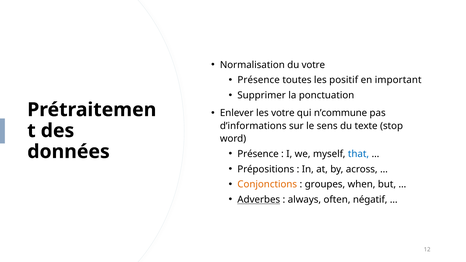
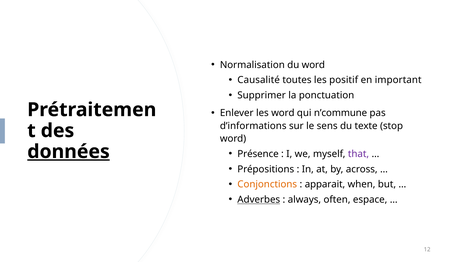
du votre: votre -> word (313, 65)
Présence: Présence -> Causalité (259, 80)
les votre: votre -> word (283, 113)
données underline: none -> present (69, 152)
that colour: blue -> purple (359, 154)
groupes: groupes -> apparait (325, 184)
négatif: négatif -> espace (370, 200)
